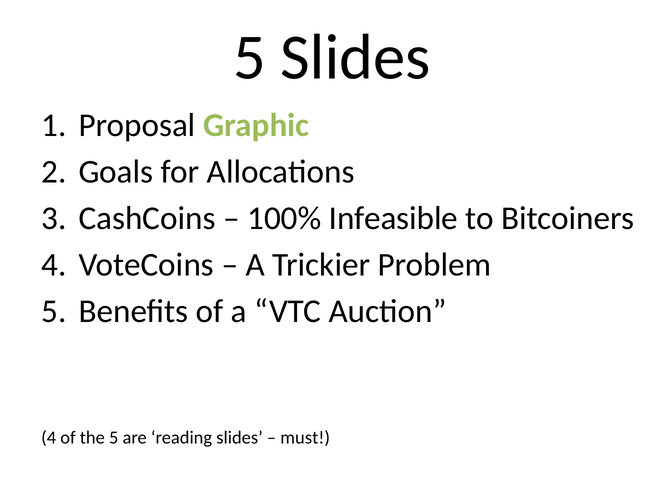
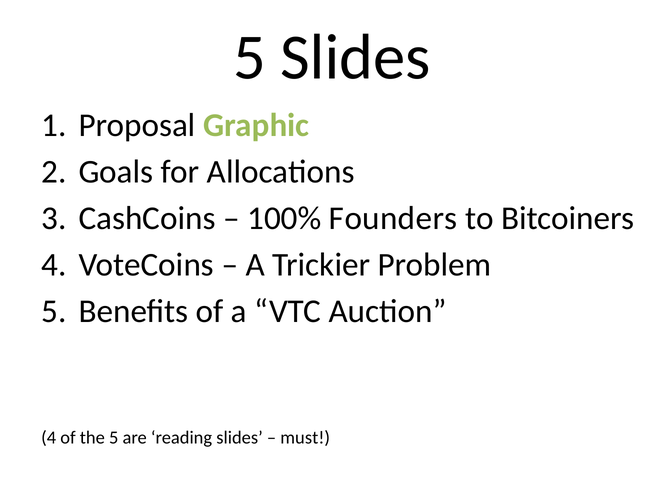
Infeasible: Infeasible -> Founders (393, 218)
